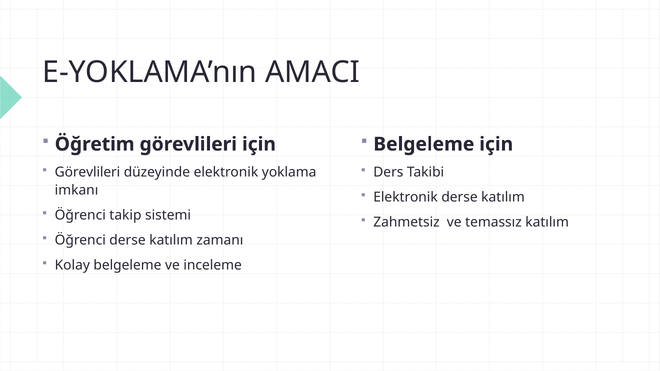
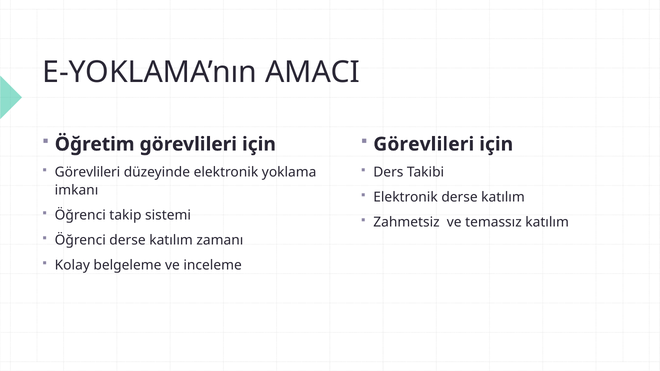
Belgeleme: Belgeleme -> Görevlileri (424, 144)
